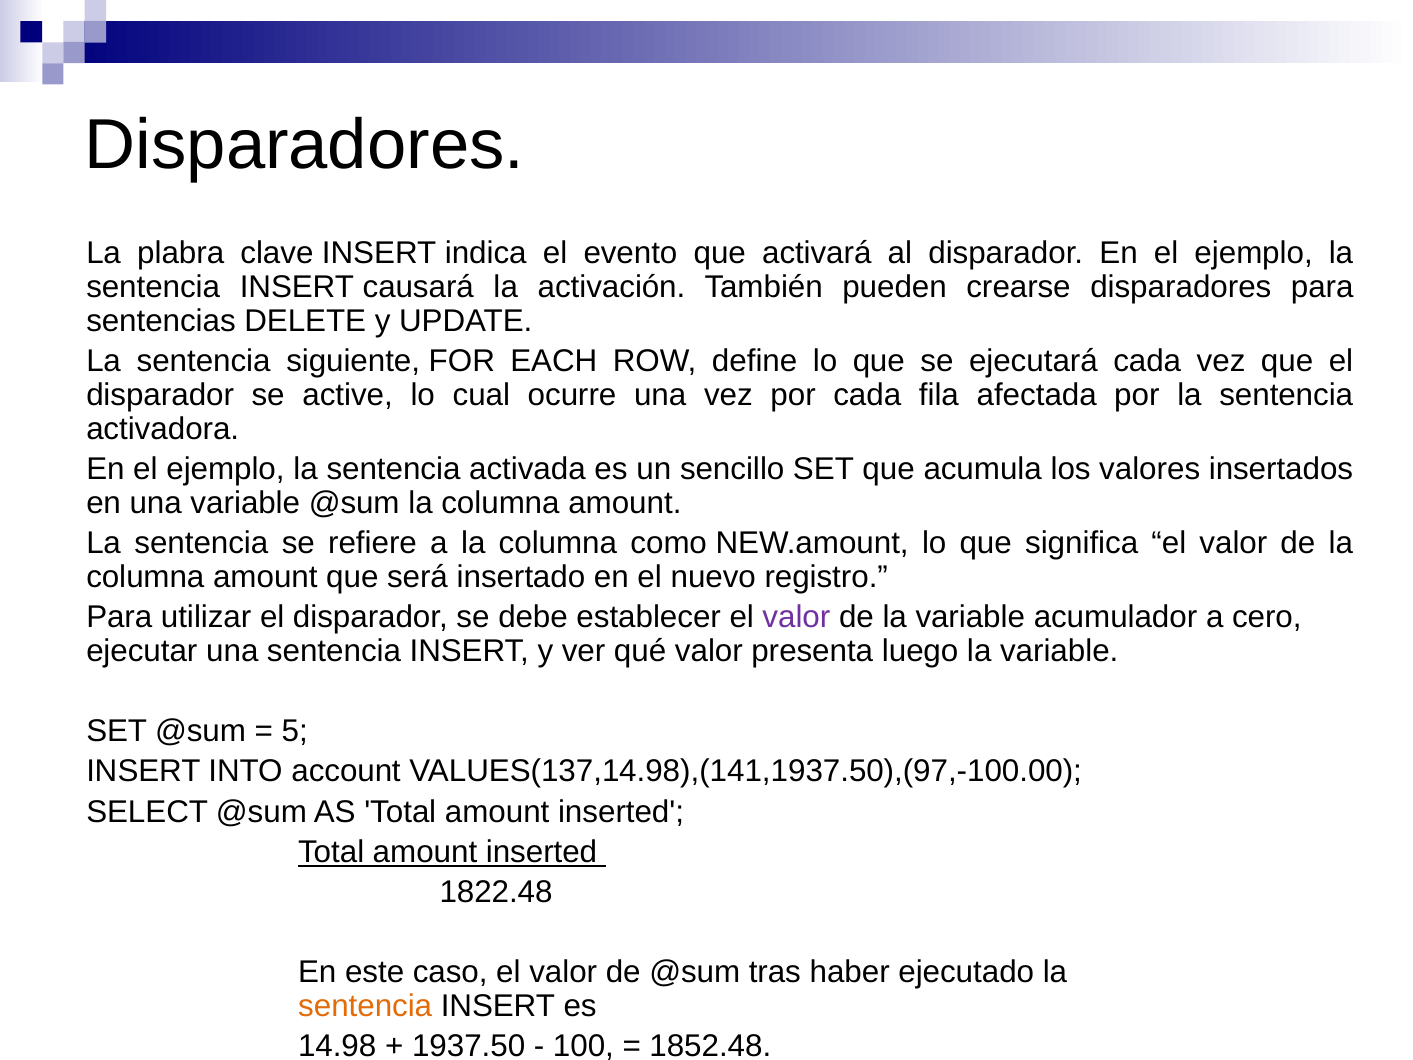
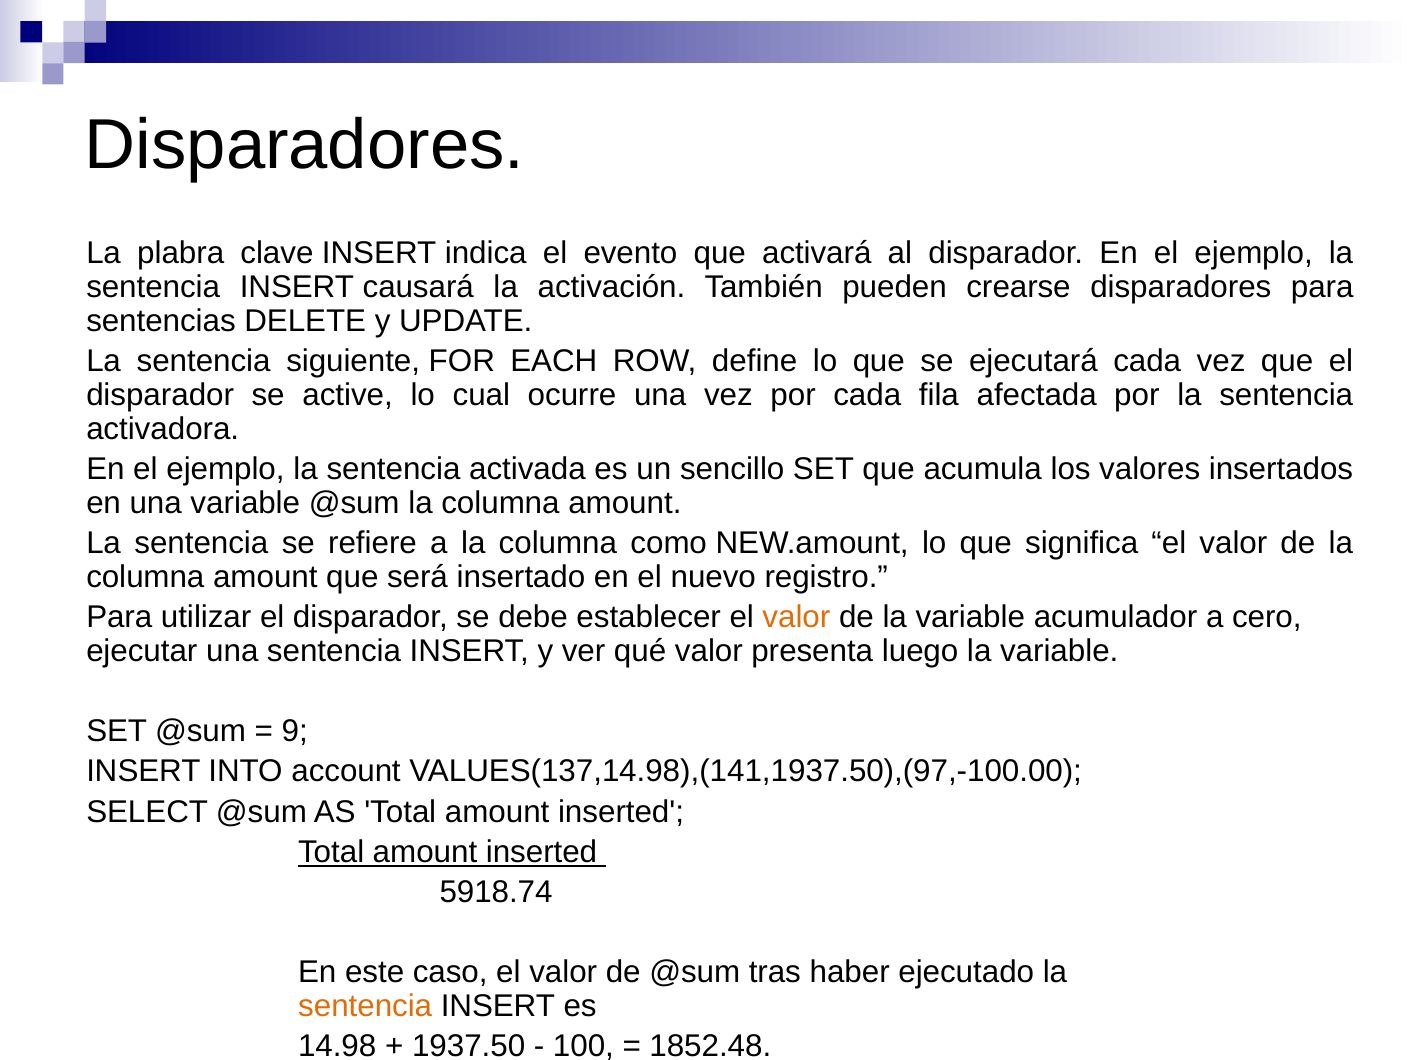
valor colour: purple -> orange (796, 617)
5: 5 -> 9 (295, 731)
1822.48: 1822.48 -> 5918.74 (496, 892)
